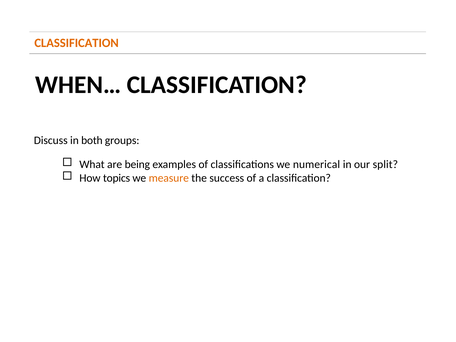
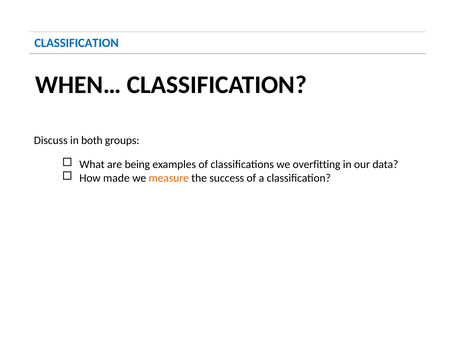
CLASSIFICATION colour: orange -> blue (77, 43)
numerical: numerical -> overfitting (317, 164)
split: split -> data (385, 164)
topics: topics -> made (116, 178)
